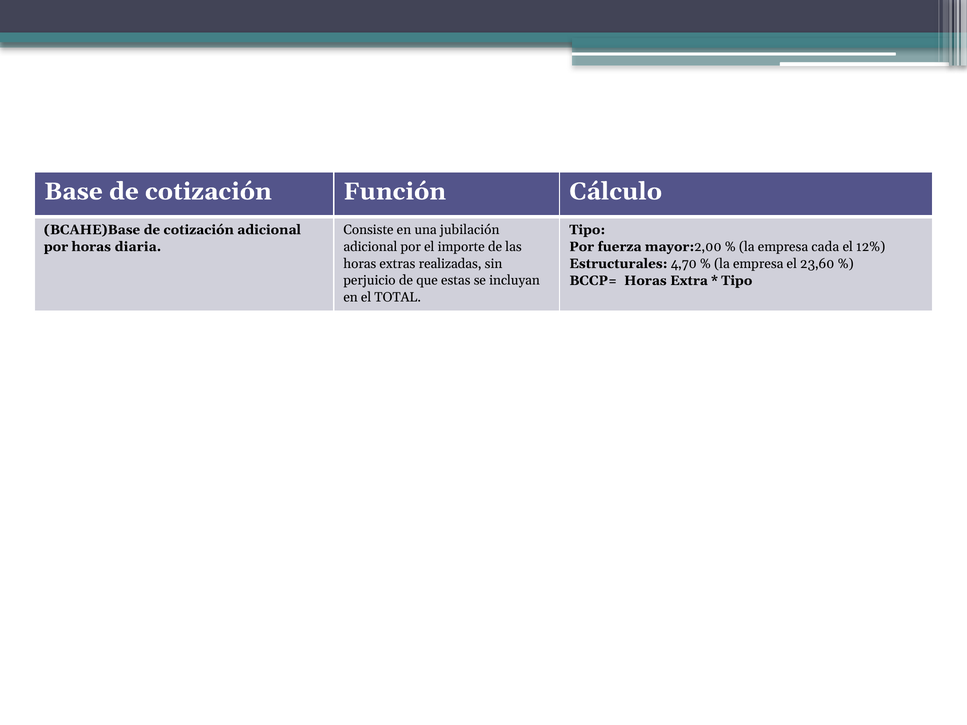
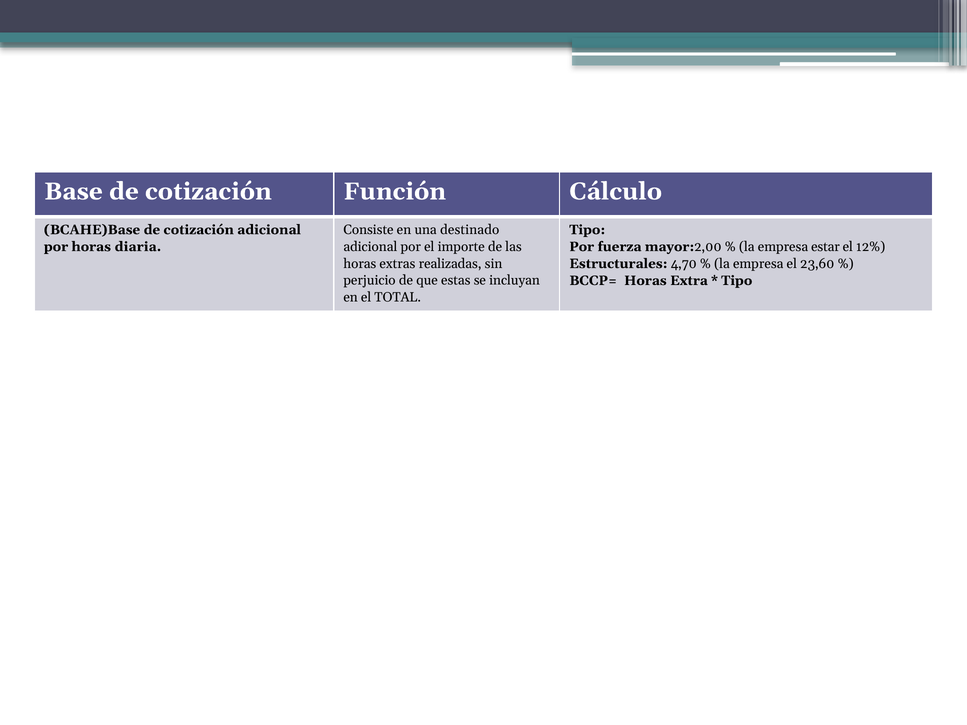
jubilación: jubilación -> destinado (470, 230)
cada: cada -> estar (825, 247)
